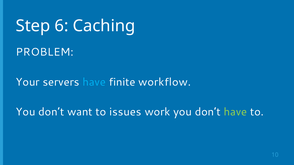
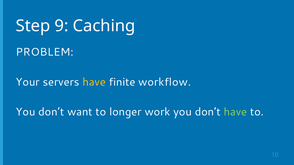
6: 6 -> 9 (62, 26)
have colour: light blue -> yellow (94, 82)
issues: issues -> longer (125, 112)
